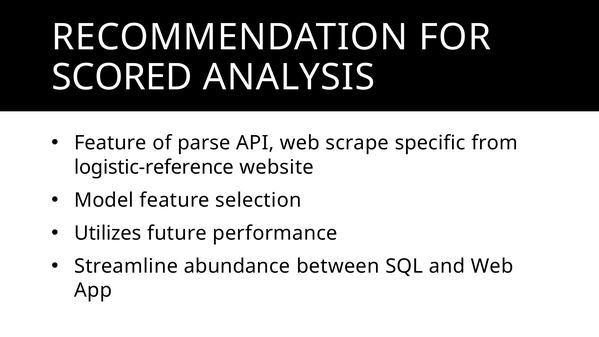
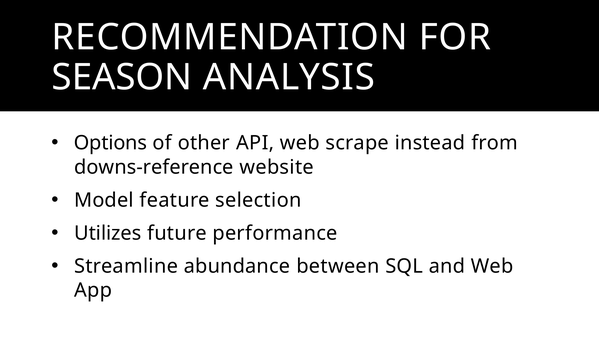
SCORED: SCORED -> SEASON (122, 77)
Feature: Feature -> Options (110, 143)
parse: parse -> other (204, 143)
specific: specific -> instead (430, 143)
logistic-reference: logistic-reference -> downs-reference (154, 167)
